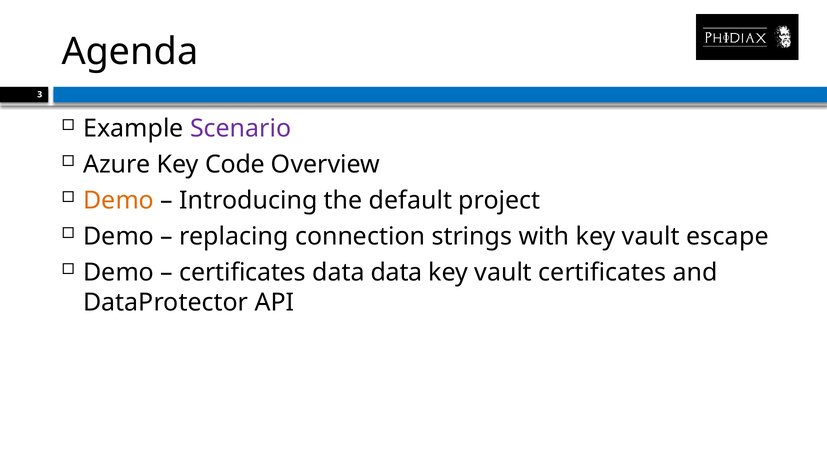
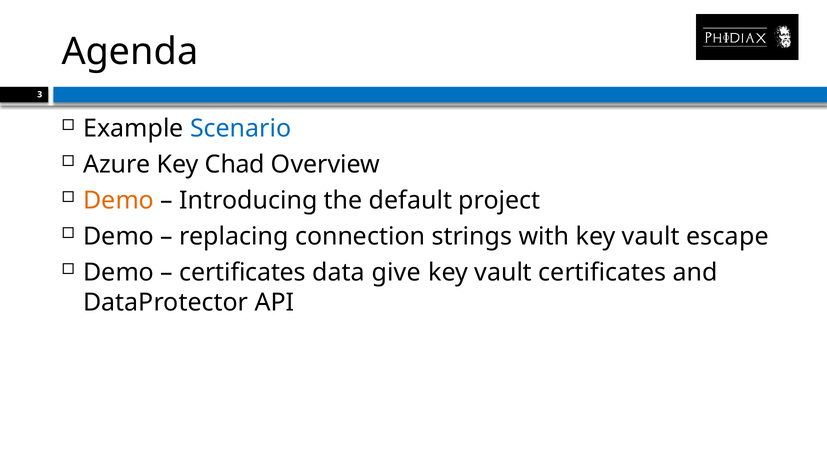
Scenario colour: purple -> blue (241, 128)
Code: Code -> Chad (235, 164)
data data: data -> give (396, 272)
